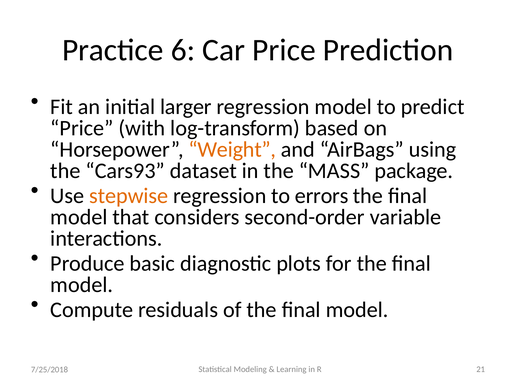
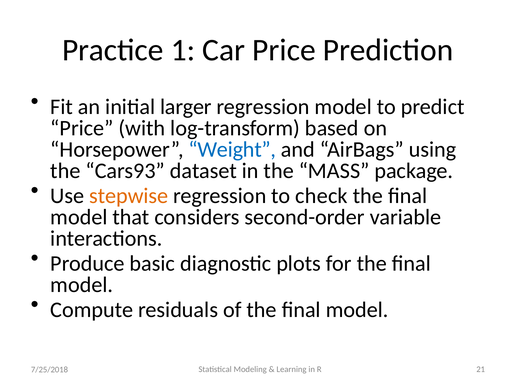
6: 6 -> 1 (183, 50)
Weight colour: orange -> blue (232, 150)
errors: errors -> check (321, 196)
